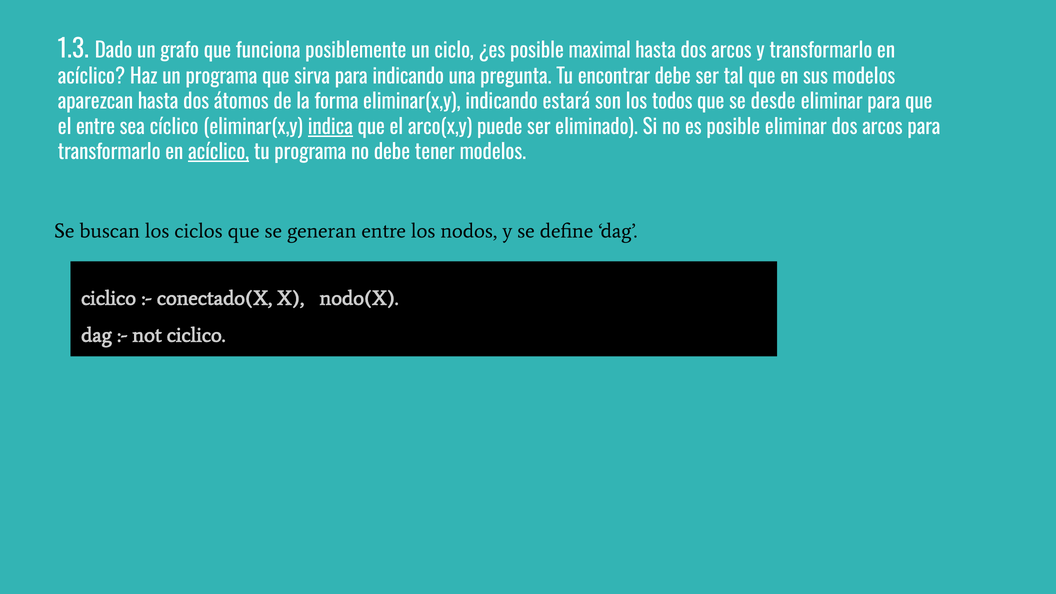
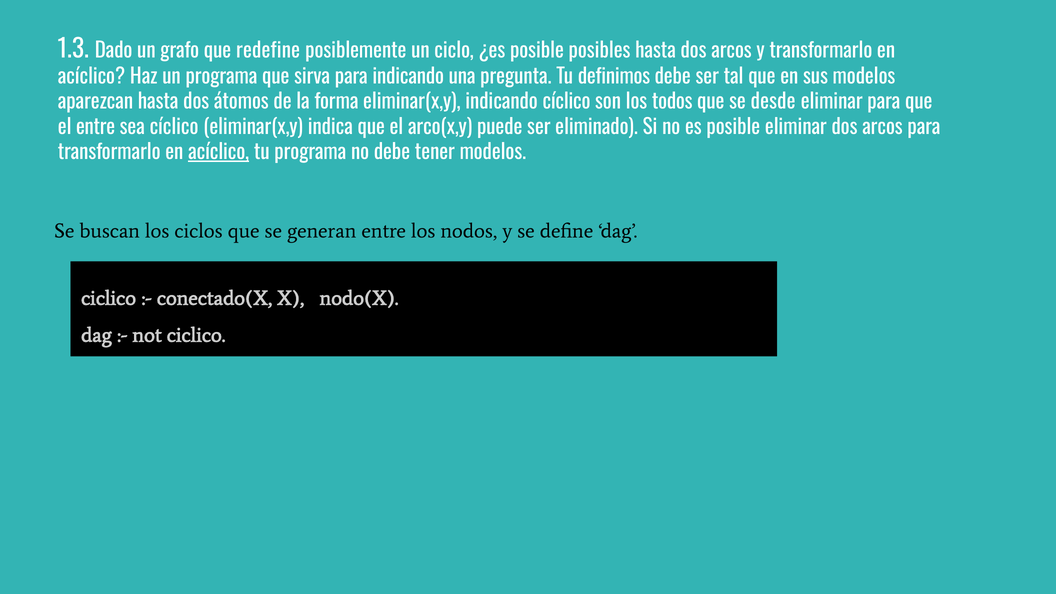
funciona: funciona -> redefine (268, 51)
maximal: maximal -> posibles (599, 51)
encontrar: encontrar -> definimos (614, 77)
indicando estará: estará -> cíclico (566, 102)
indica underline: present -> none (330, 127)
